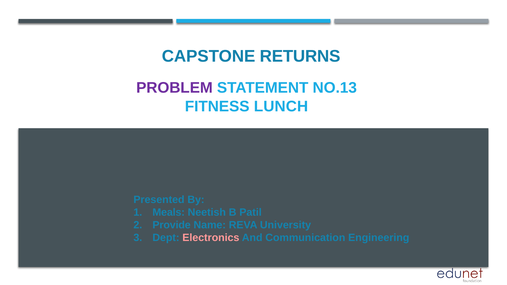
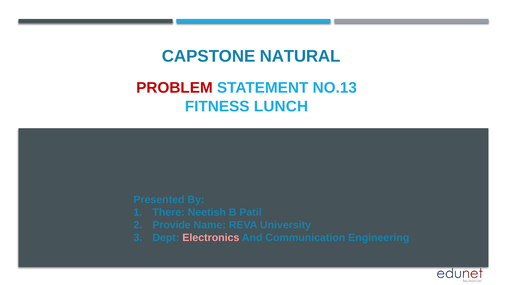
RETURNS: RETURNS -> NATURAL (300, 56)
PROBLEM colour: purple -> red (174, 88)
Meals: Meals -> There (169, 212)
